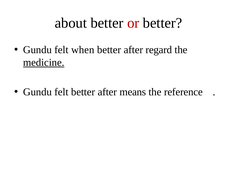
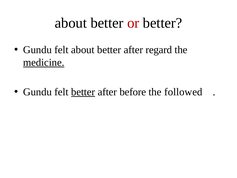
felt when: when -> about (83, 50)
better underline: none -> present (83, 92)
means: means -> before (133, 92)
reference: reference -> followed (183, 92)
